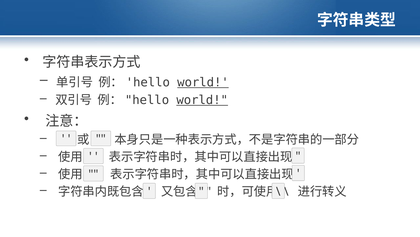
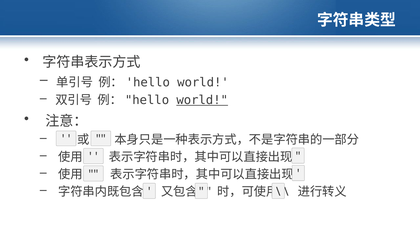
world underline: present -> none (203, 82)
